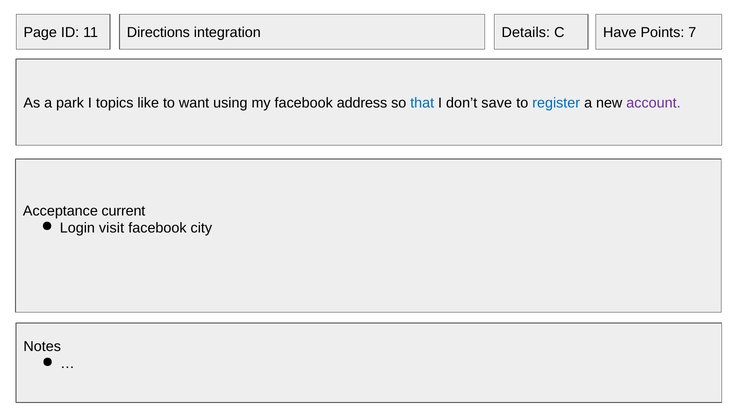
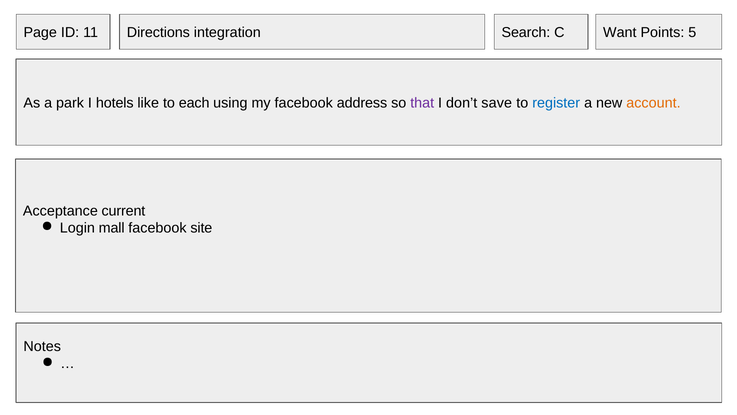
Details: Details -> Search (526, 33)
Have: Have -> Want (620, 33)
7: 7 -> 5 (692, 33)
topics: topics -> hotels (115, 103)
want: want -> each (194, 103)
that colour: blue -> purple (422, 103)
account colour: purple -> orange (653, 103)
visit: visit -> mall (112, 228)
city: city -> site (201, 228)
